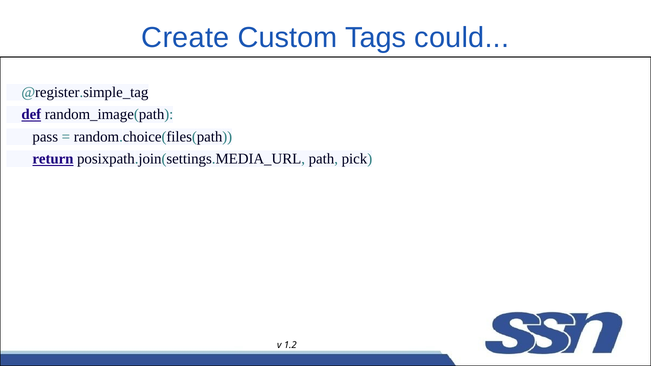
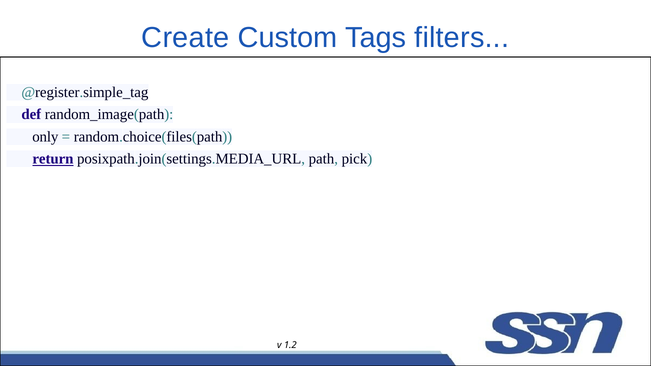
could: could -> filters (462, 38)
def underline: present -> none (31, 115)
pass: pass -> only (45, 137)
